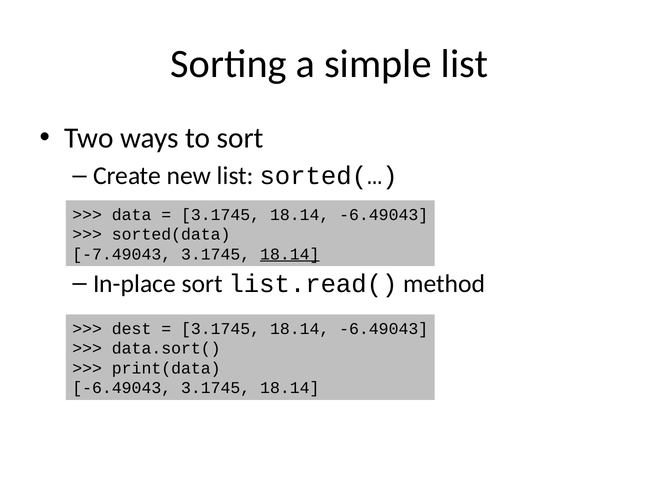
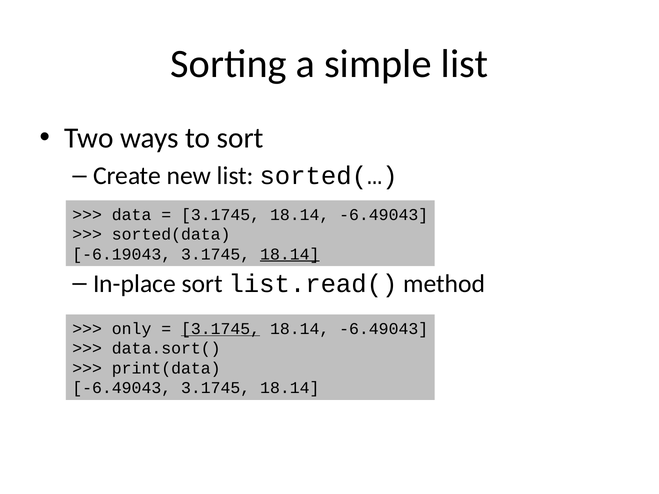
-7.49043: -7.49043 -> -6.19043 (122, 254)
dest: dest -> only (132, 329)
3.1745 underline: none -> present (221, 329)
